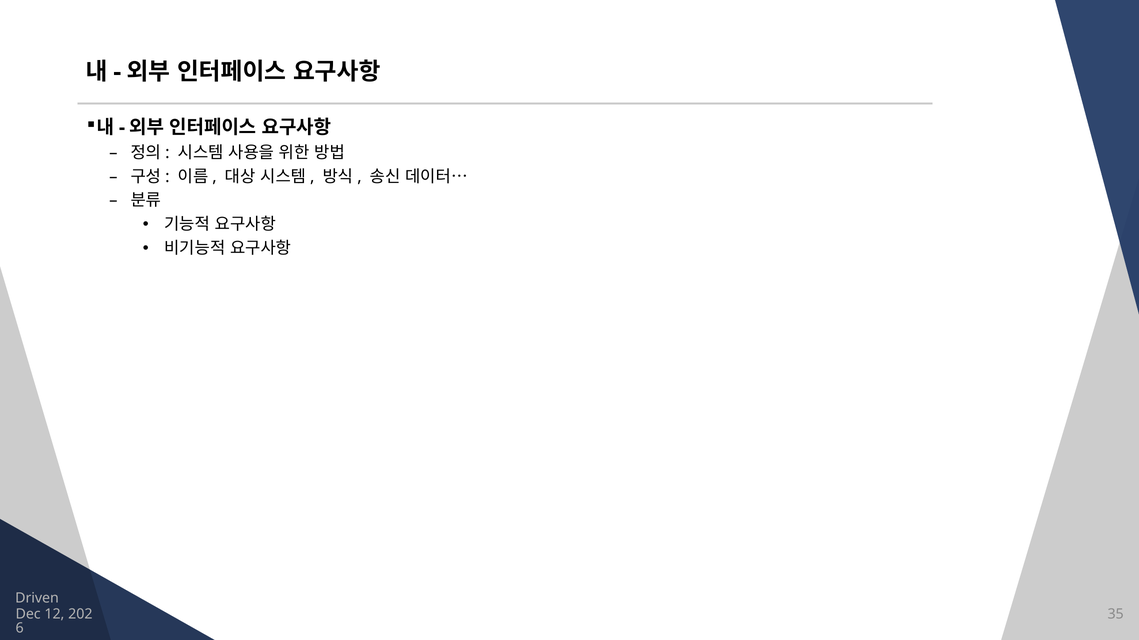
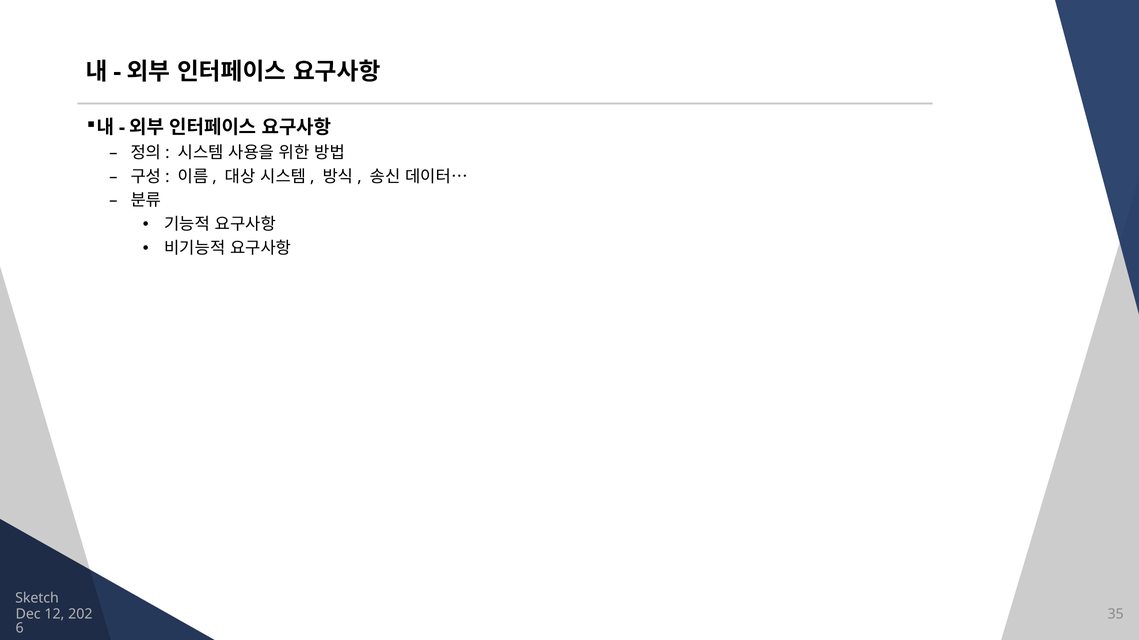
Driven: Driven -> Sketch (37, 599)
